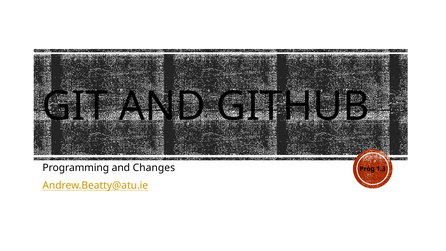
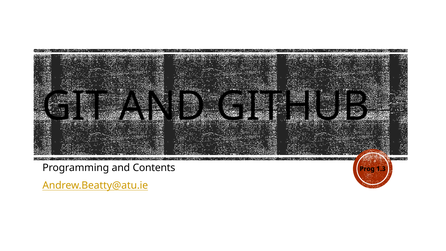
Changes: Changes -> Contents (154, 168)
